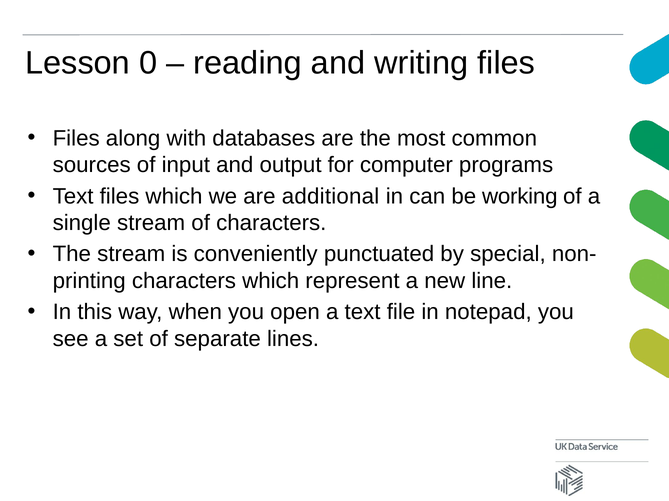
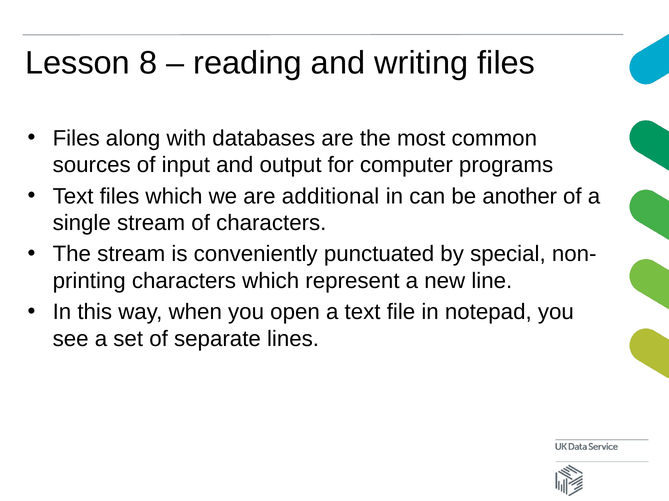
0: 0 -> 8 (148, 63)
working: working -> another (520, 196)
